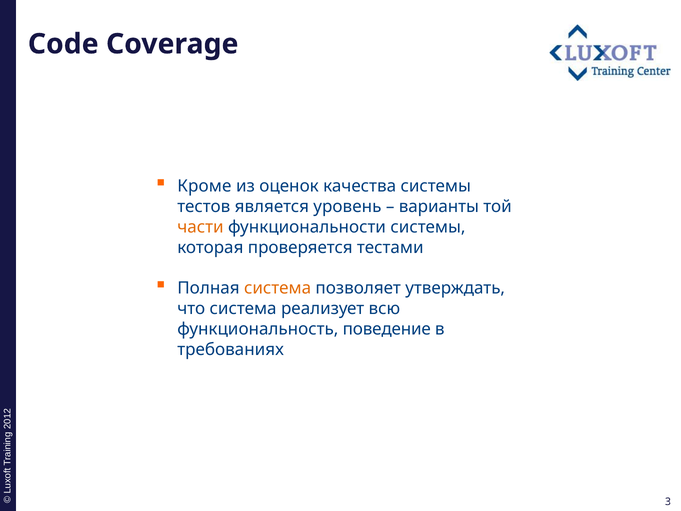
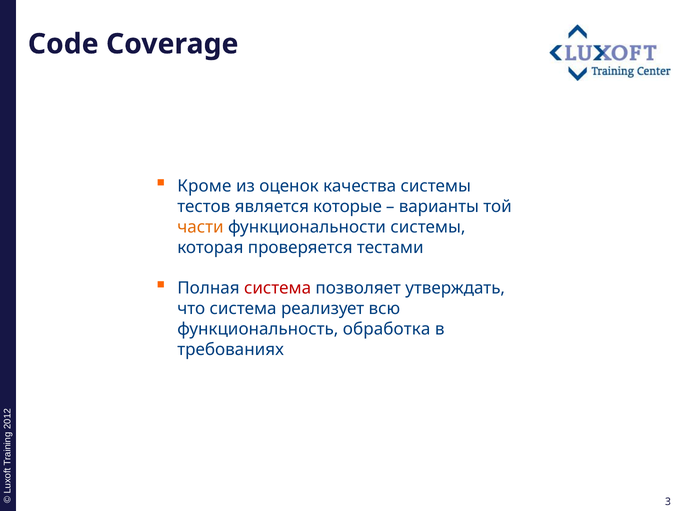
уровень: уровень -> которые (348, 206)
система colour: orange -> red (278, 288)
поведение: поведение -> обработка (387, 329)
